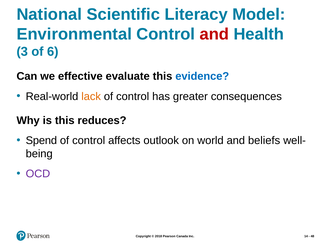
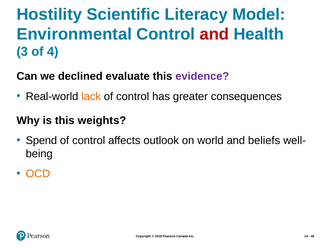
National: National -> Hostility (49, 14)
6: 6 -> 4 (53, 52)
effective: effective -> declined (80, 76)
evidence colour: blue -> purple (202, 76)
reduces: reduces -> weights (102, 120)
OCD colour: purple -> orange (38, 173)
